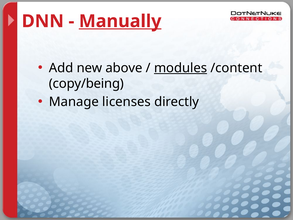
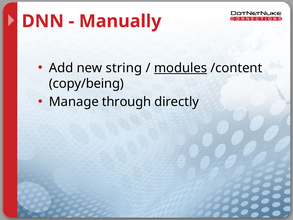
Manually underline: present -> none (120, 21)
above: above -> string (124, 68)
licenses: licenses -> through (127, 102)
